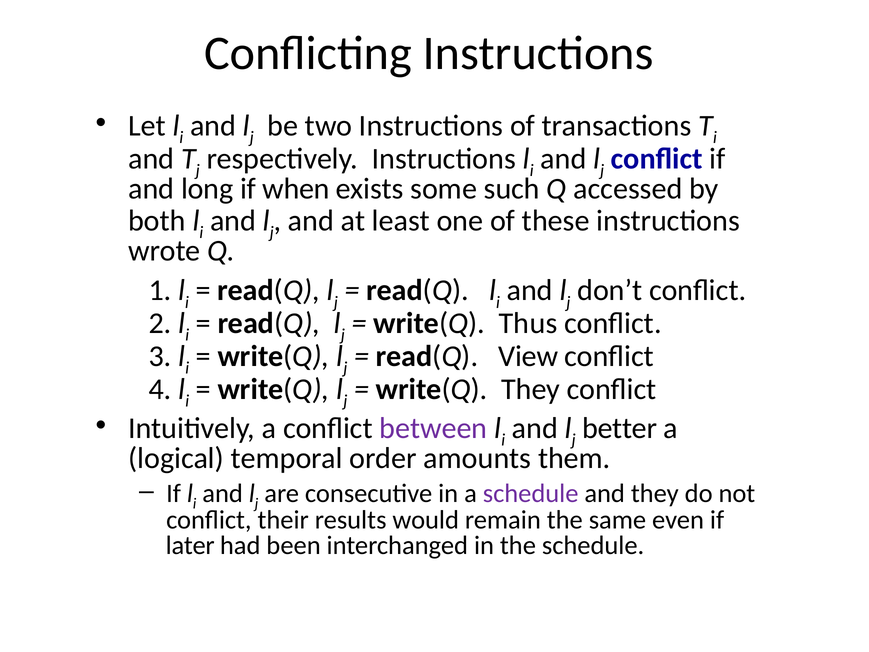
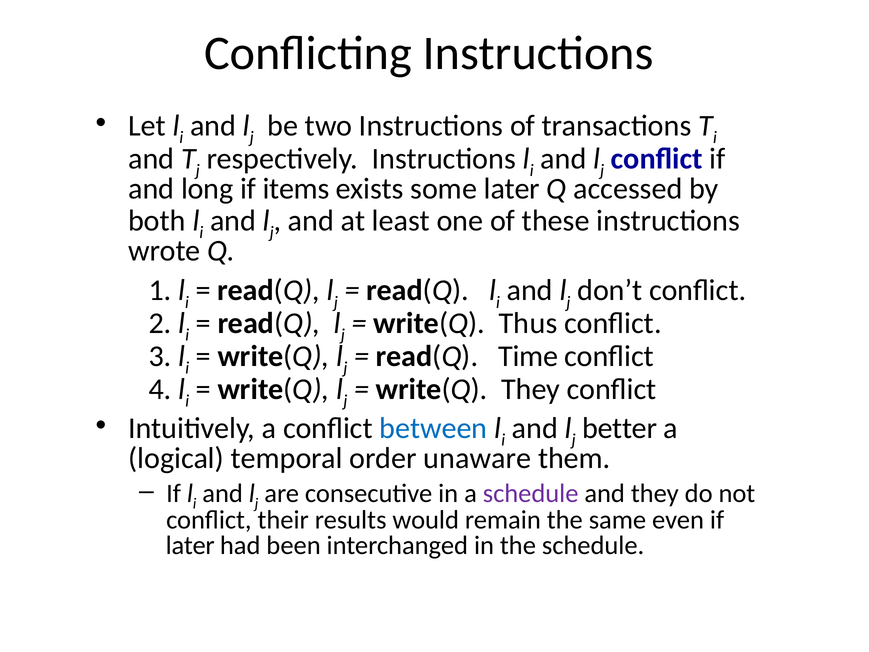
when: when -> items (296, 189)
some such: such -> later (512, 189)
View: View -> Time (528, 356)
between colour: purple -> blue (433, 428)
amounts: amounts -> unaware (477, 458)
